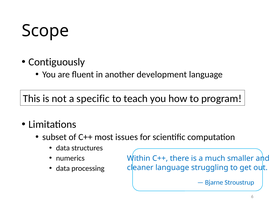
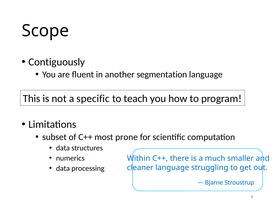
development: development -> segmentation (162, 75)
issues: issues -> prone (127, 137)
